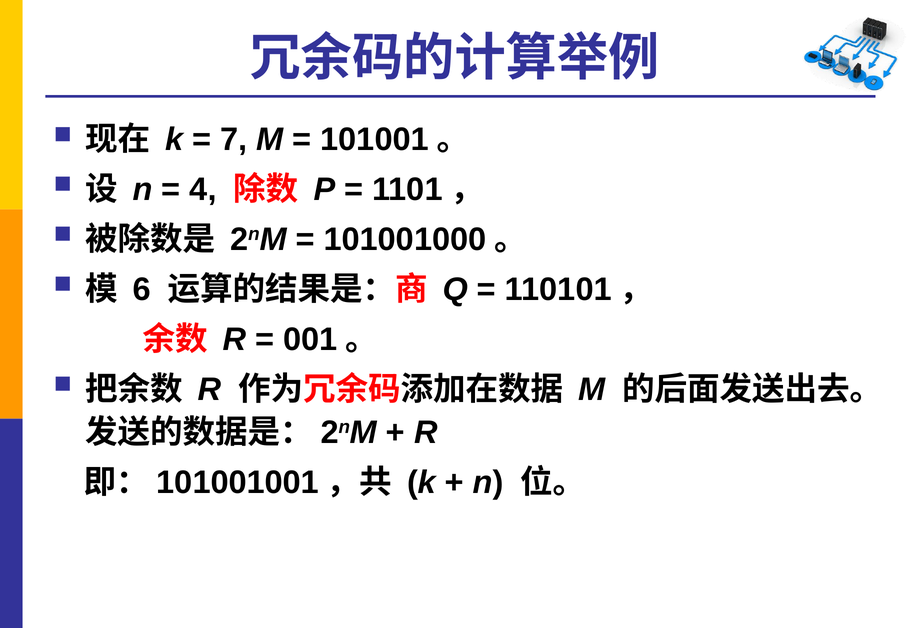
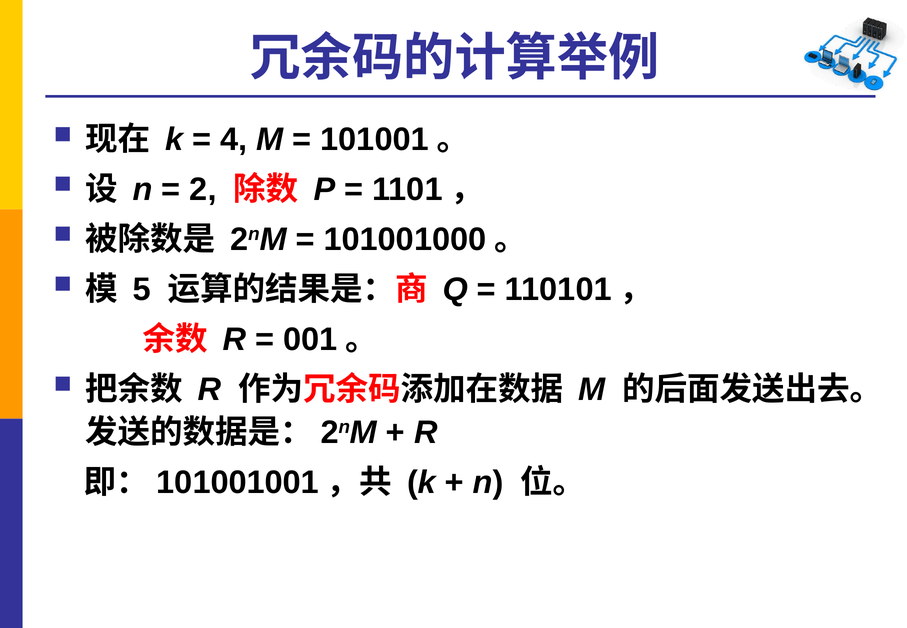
7: 7 -> 4 (234, 139)
4: 4 -> 2 (203, 189)
6: 6 -> 5 (142, 289)
